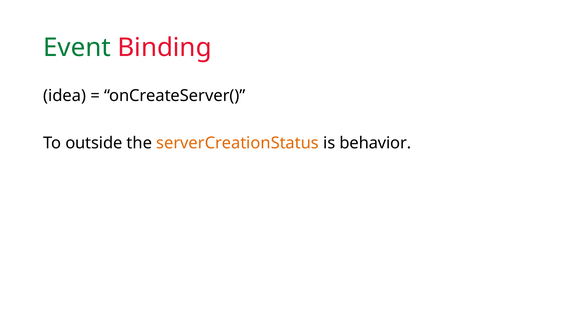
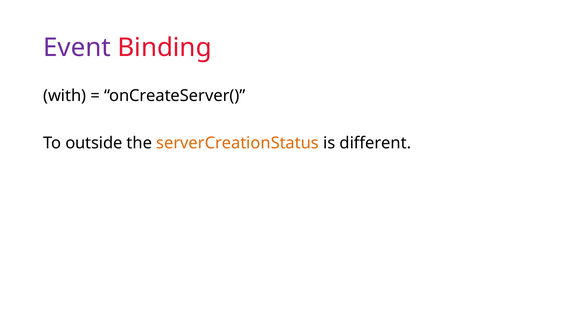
Event colour: green -> purple (77, 48)
idea: idea -> with (65, 96)
behavior: behavior -> different (375, 143)
